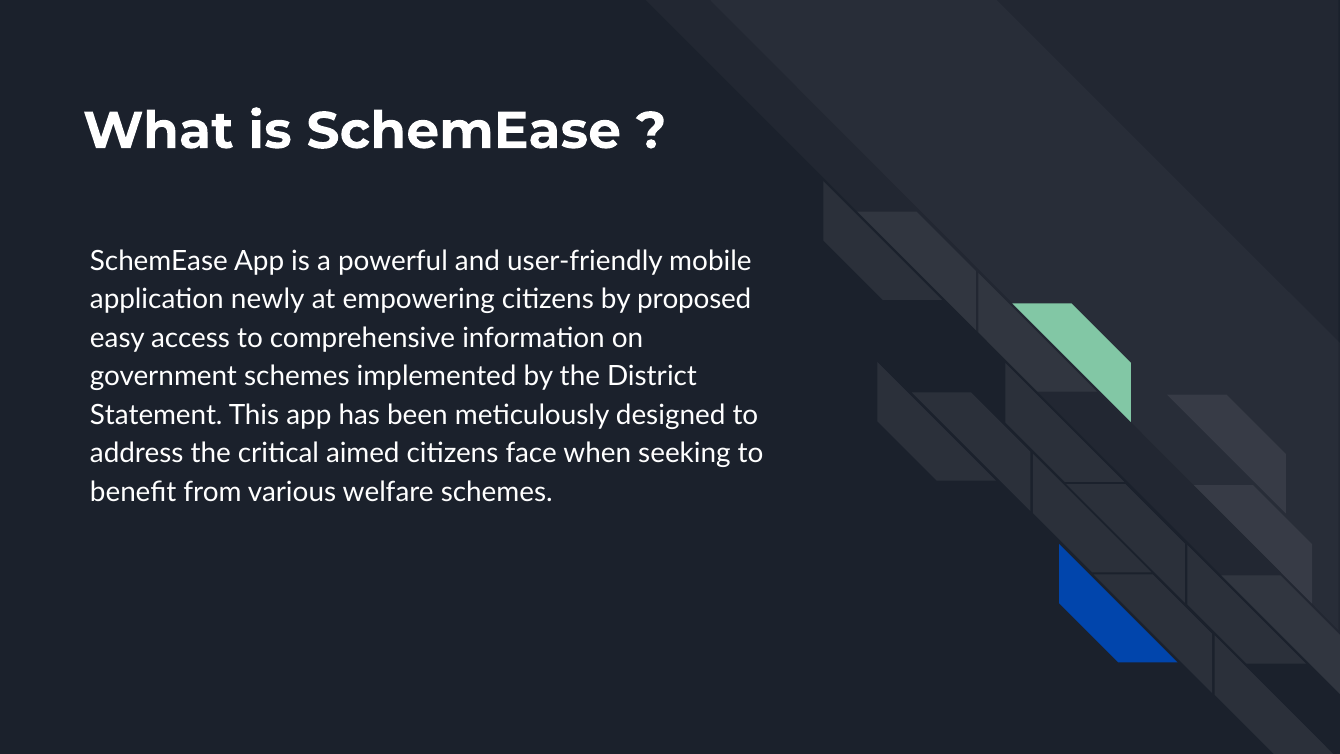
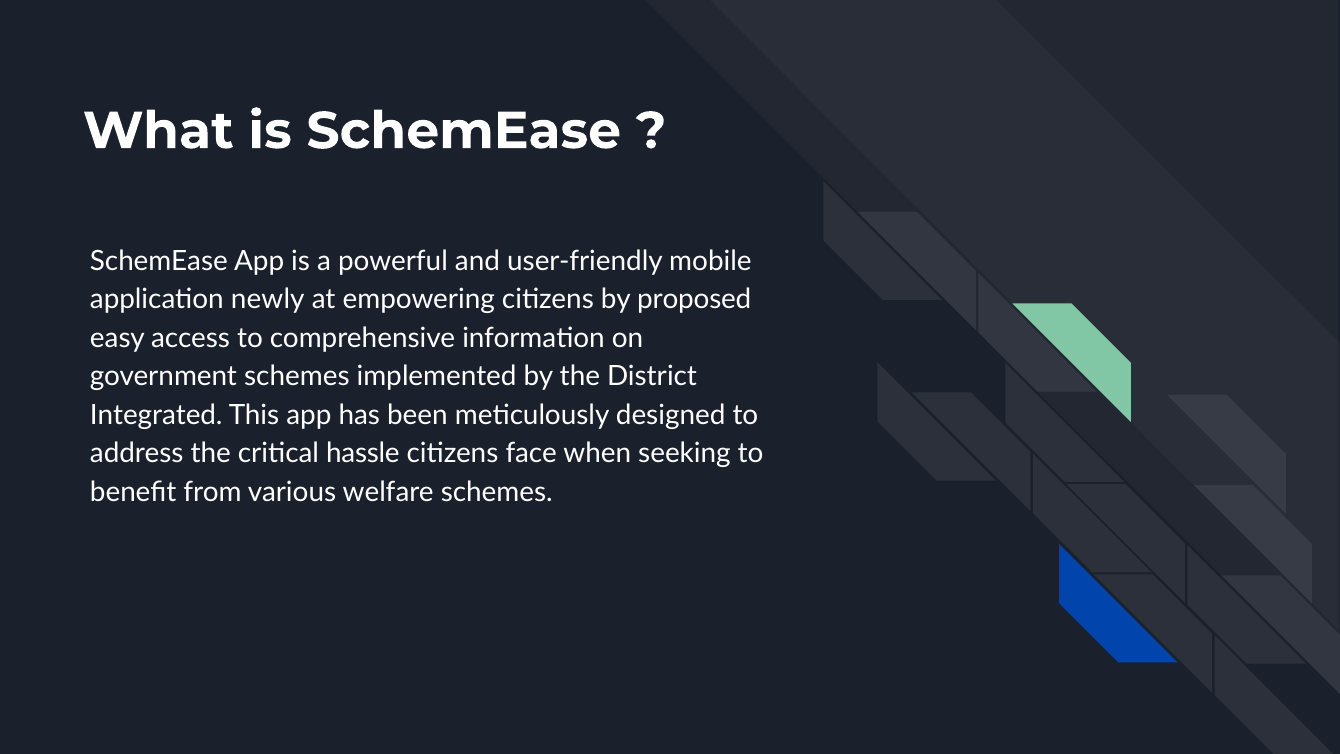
Statement: Statement -> Integrated (156, 415)
aimed: aimed -> hassle (363, 454)
